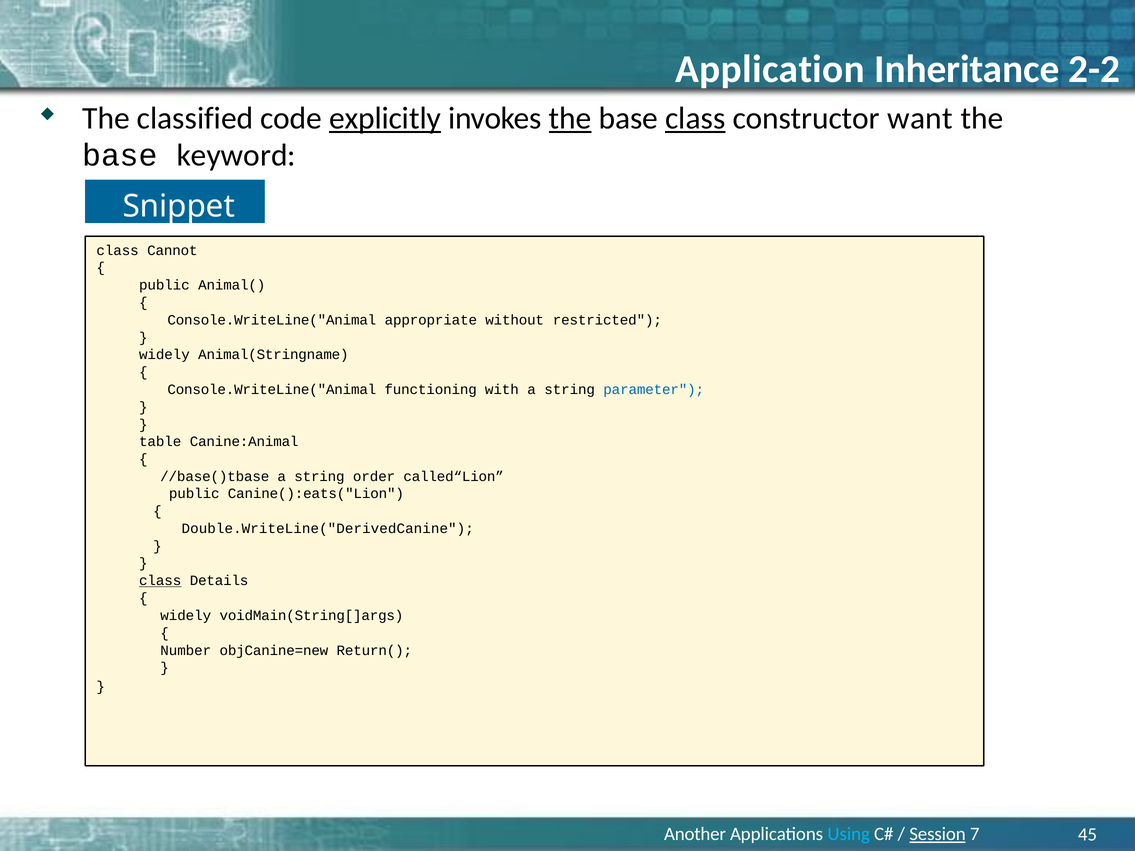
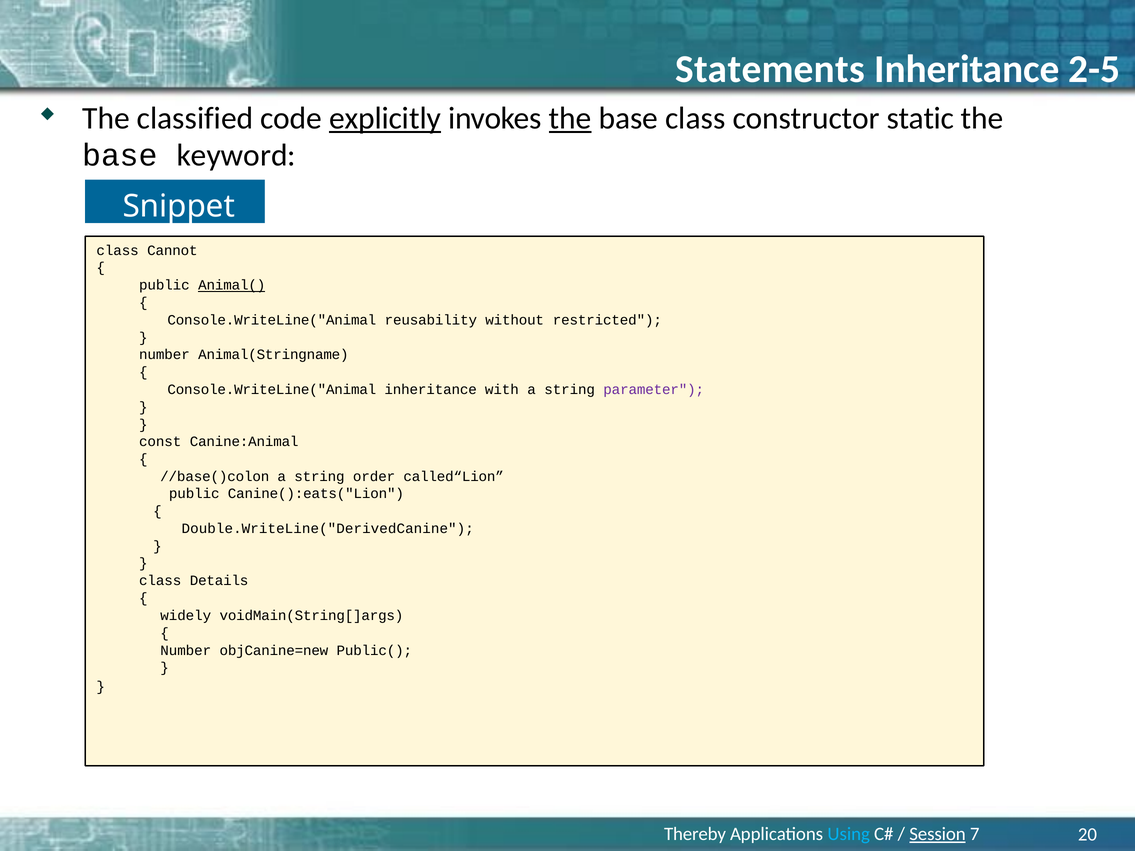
Application: Application -> Statements (770, 69)
2-2: 2-2 -> 2-5 (1094, 69)
class underline: present -> none (695, 118)
want: want -> static (920, 118)
Animal( underline: none -> present (232, 285)
appropriate: appropriate -> reusability (431, 320)
widely: widely -> number (164, 355)
Console.WriteLine("Animal functioning: functioning -> inheritance (431, 390)
parameter colour: blue -> purple (654, 390)
table: table -> const (160, 442)
//base()tbase: //base()tbase -> //base()colon (215, 477)
class underline: present -> none (160, 581)
Return(: Return( -> Public( (374, 651)
Another: Another -> Thereby (695, 834)
45: 45 -> 20 (1087, 835)
